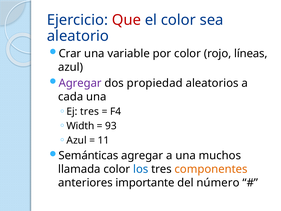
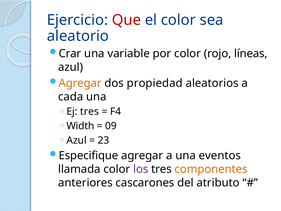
Agregar colour: purple -> orange (80, 83)
93: 93 -> 09 (111, 126)
11: 11 -> 23 (104, 140)
Semánticas: Semánticas -> Especifique (88, 155)
muchos: muchos -> eventos (220, 155)
los colour: blue -> purple (141, 169)
importante: importante -> cascarones (145, 183)
número: número -> atributo (218, 183)
